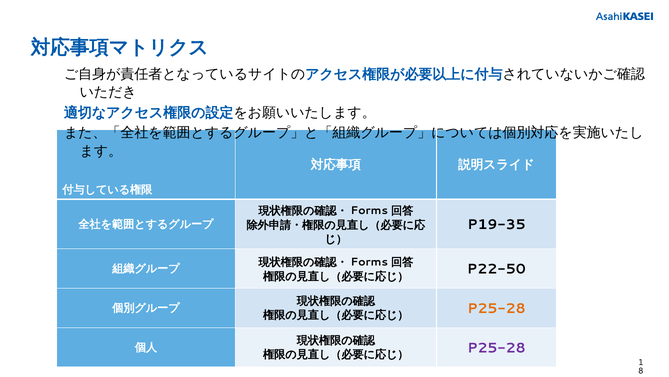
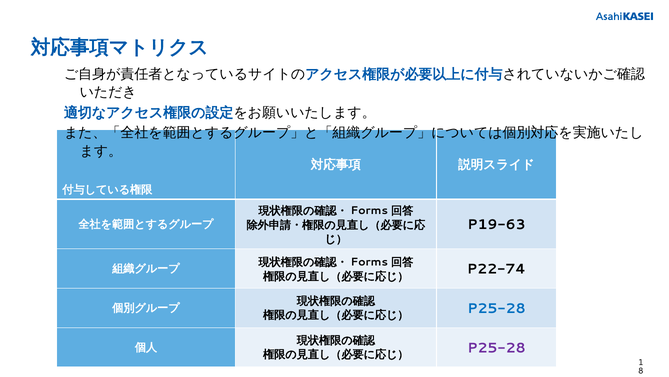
P19-35: P19-35 -> P19-63 (496, 224)
P22-50: P22-50 -> P22-74 (496, 269)
P25-28 colour: orange -> blue (496, 308)
